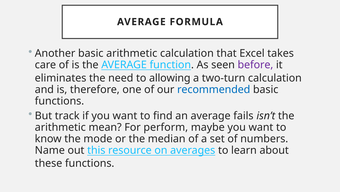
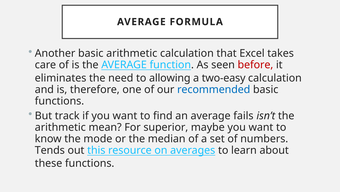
before colour: purple -> red (255, 65)
two-turn: two-turn -> two-easy (224, 78)
perform: perform -> superior (166, 127)
Name: Name -> Tends (50, 150)
